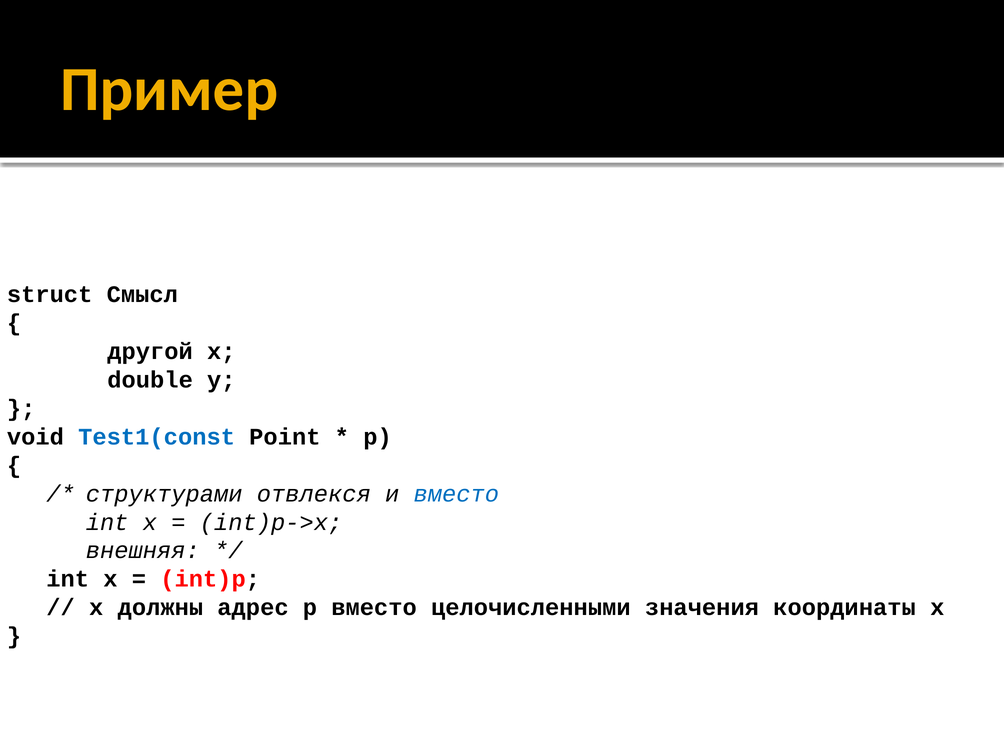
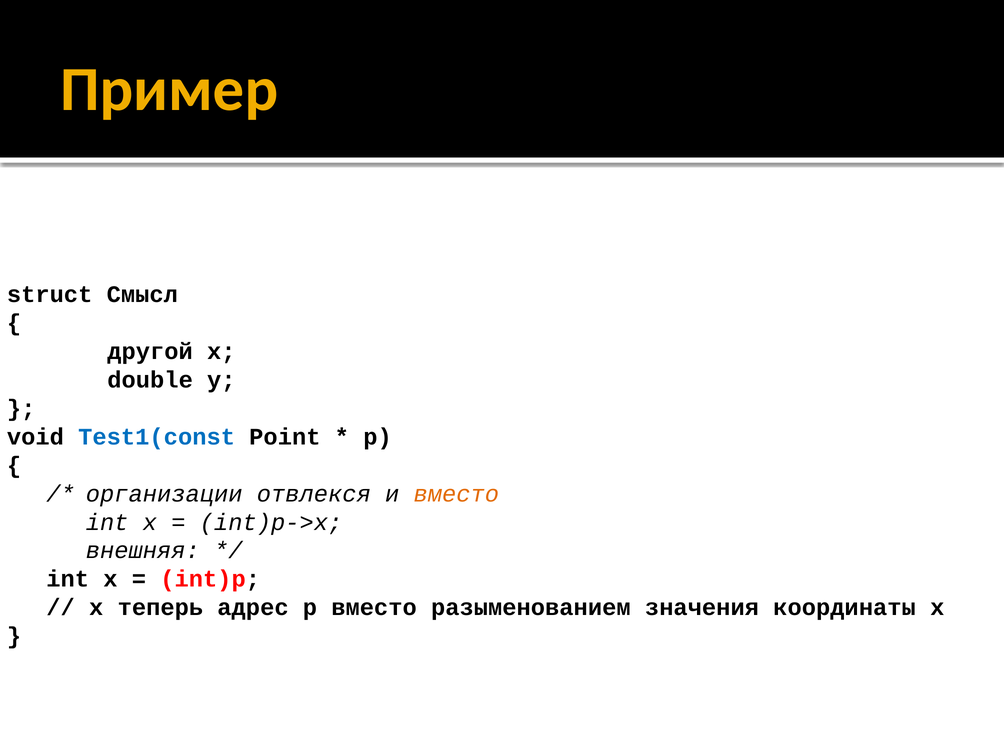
структурами: структурами -> организации (164, 494)
вместо colour: blue -> orange (456, 494)
должны: должны -> теперь (160, 608)
целочисленными: целочисленными -> разыменованием (531, 608)
